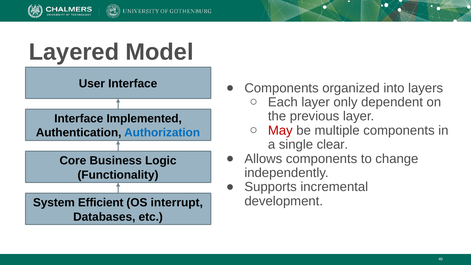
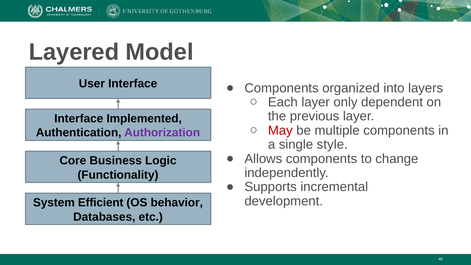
Authorization colour: blue -> purple (162, 133)
clear: clear -> style (332, 145)
interrupt: interrupt -> behavior (177, 203)
